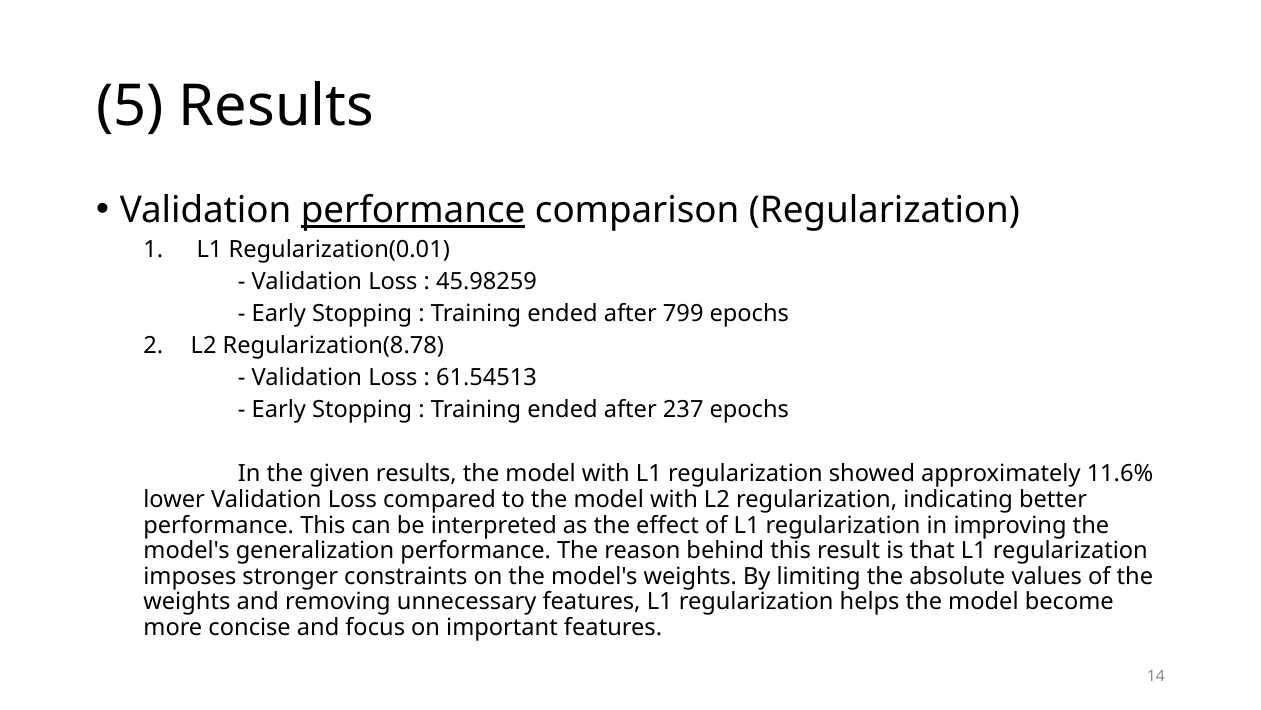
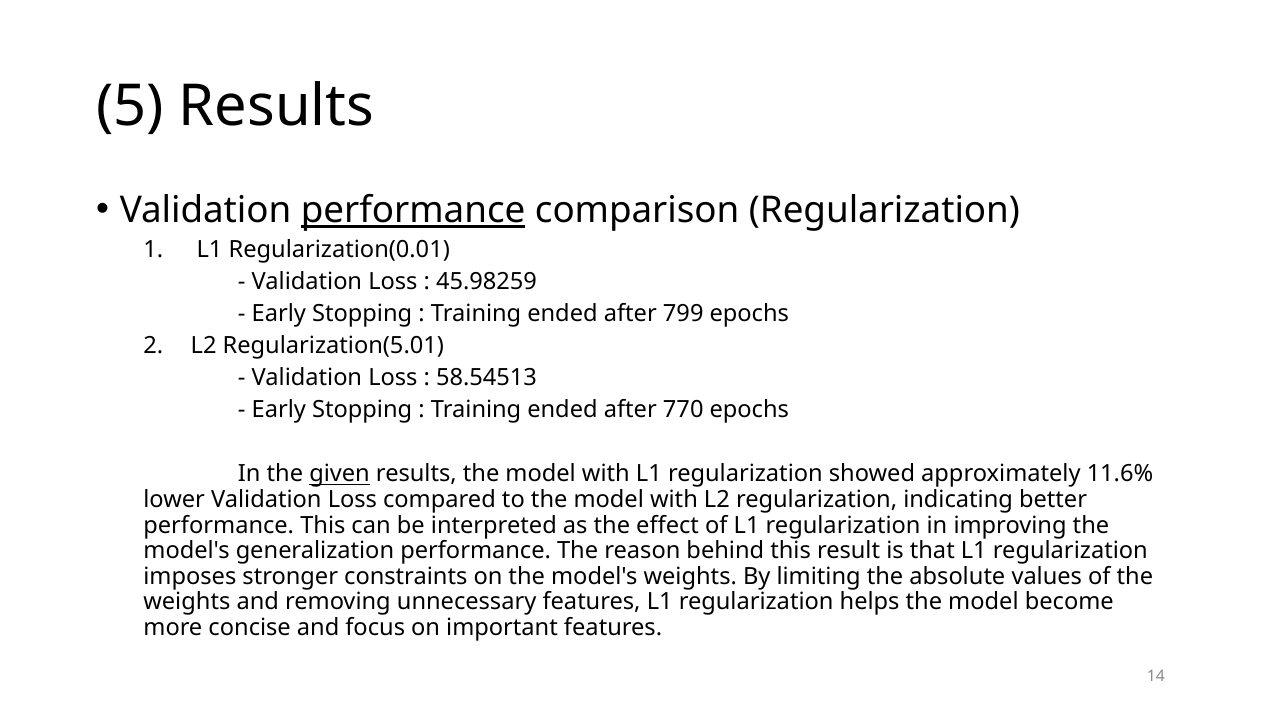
Regularization(8.78: Regularization(8.78 -> Regularization(5.01 (333, 345)
61.54513: 61.54513 -> 58.54513 (487, 377)
237: 237 -> 770 (683, 410)
given underline: none -> present (340, 474)
